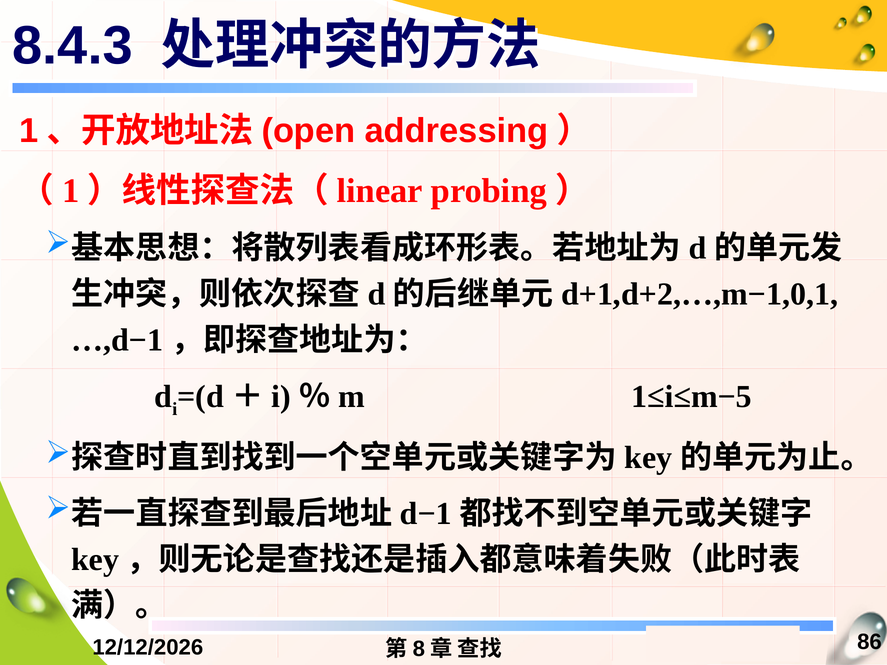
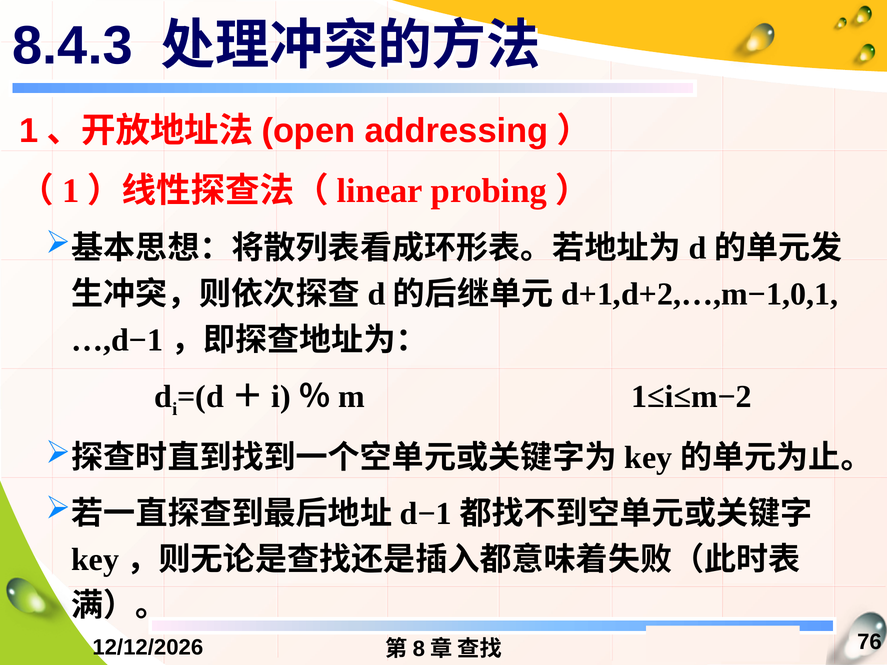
1≤i≤m−5: 1≤i≤m−5 -> 1≤i≤m−2 (692, 397)
86: 86 -> 76 (869, 642)
